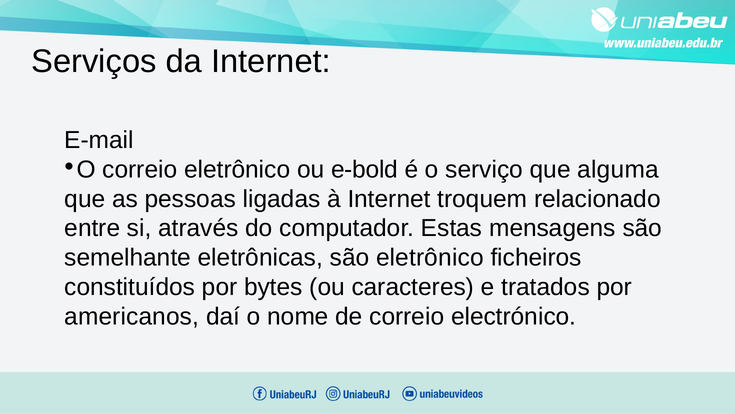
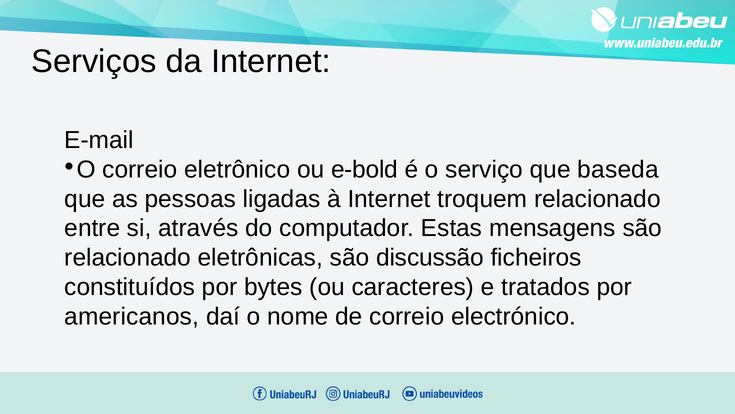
alguma: alguma -> baseda (618, 169)
semelhante: semelhante -> relacionado (128, 257)
são eletrônico: eletrônico -> discussão (430, 257)
